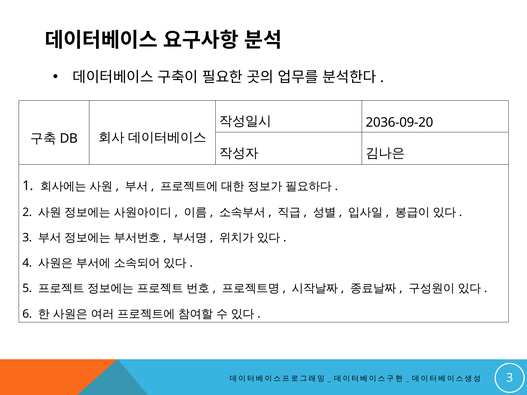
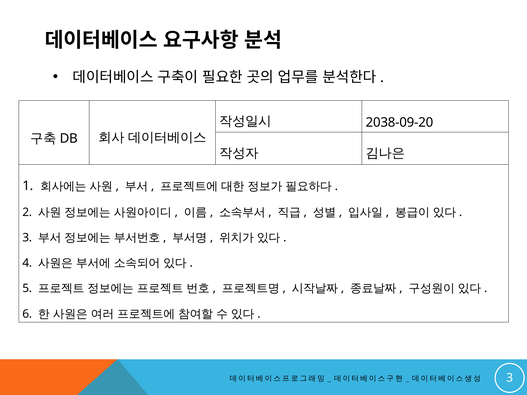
2036-09-20: 2036-09-20 -> 2038-09-20 (399, 122)
